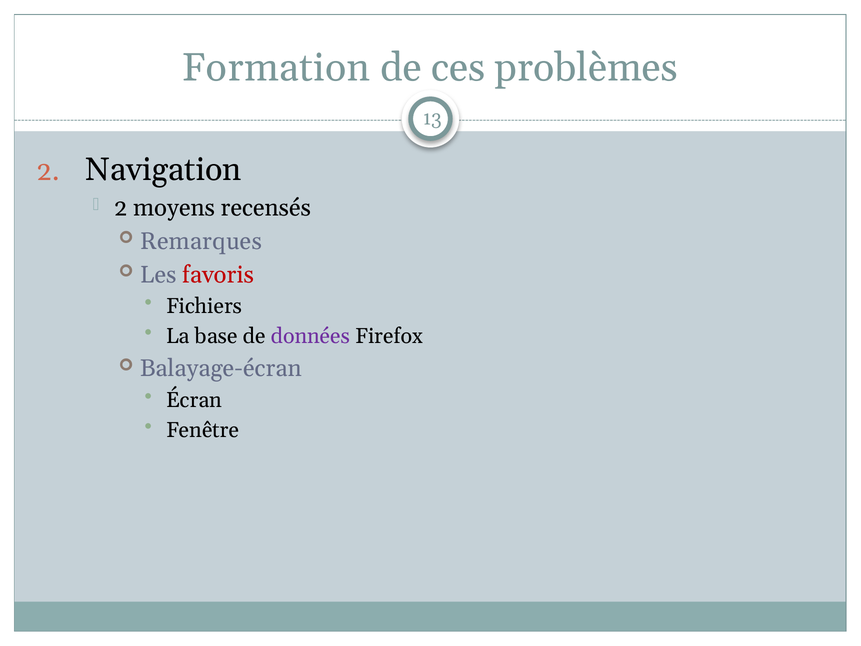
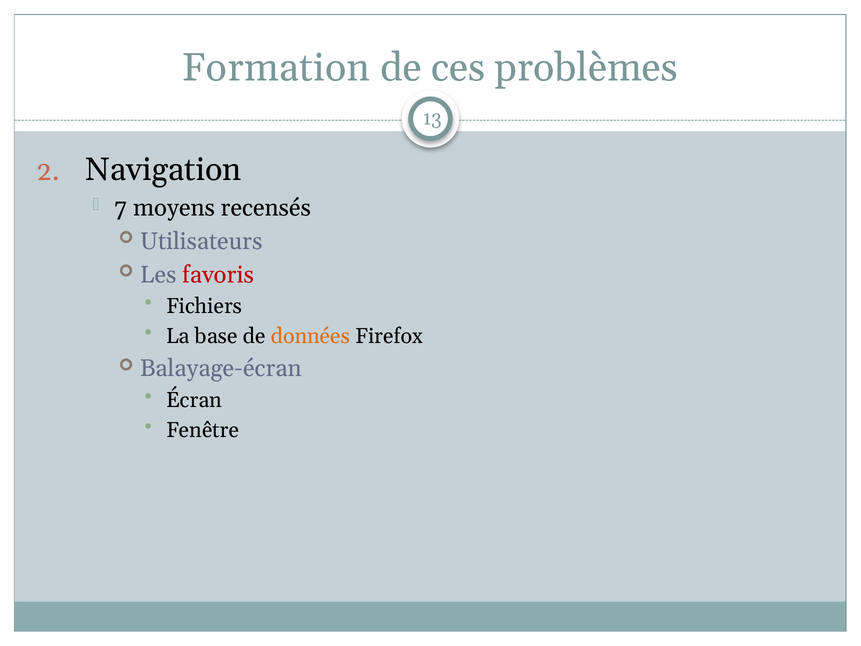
2: 2 -> 7 (121, 208)
Remarques: Remarques -> Utilisateurs (201, 241)
données colour: purple -> orange (310, 336)
